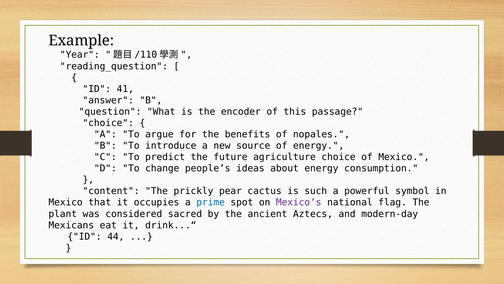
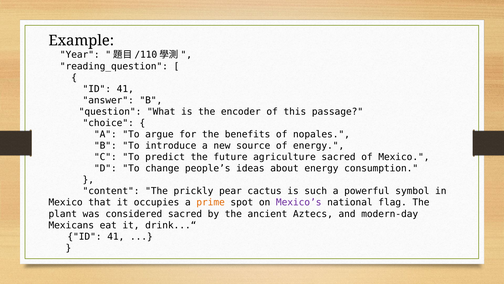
agriculture choice: choice -> sacred (339, 157)
prime colour: blue -> orange (211, 202)
44: 44 -> 41 (116, 236)
